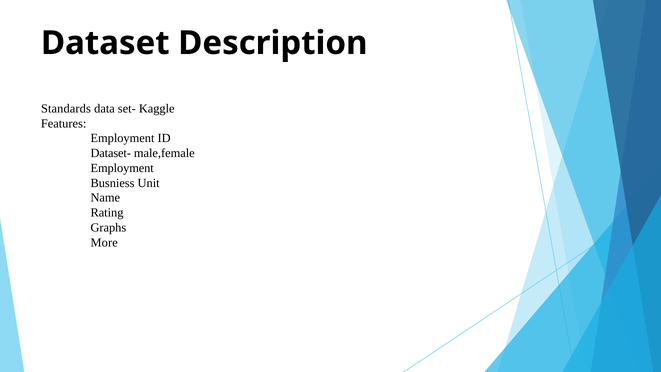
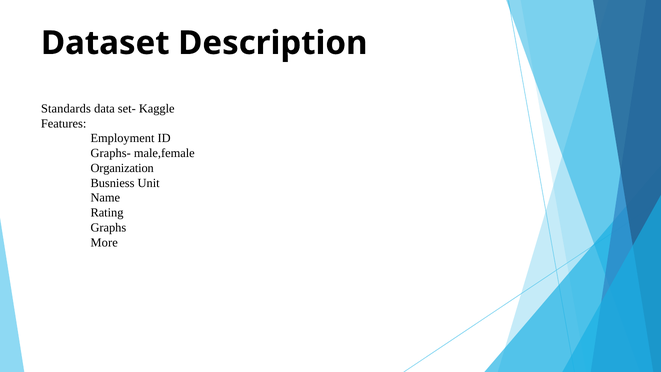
Dataset-: Dataset- -> Graphs- (111, 153)
Employment: Employment -> Organization (122, 168)
